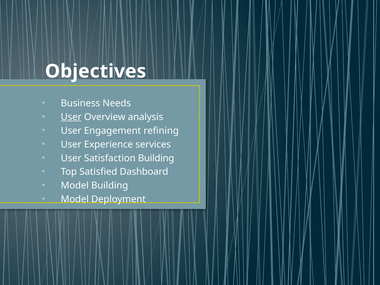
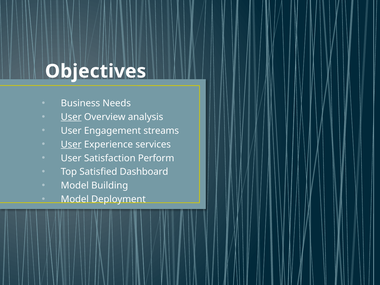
refining: refining -> streams (161, 131)
User underline: none -> present (71, 144)
Satisfaction Building: Building -> Perform (156, 158)
